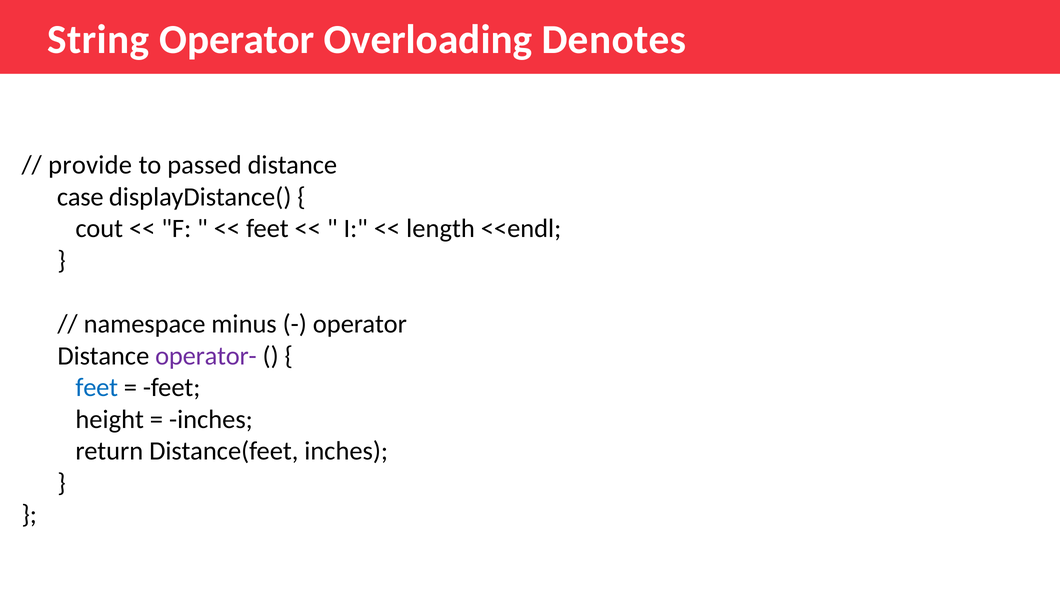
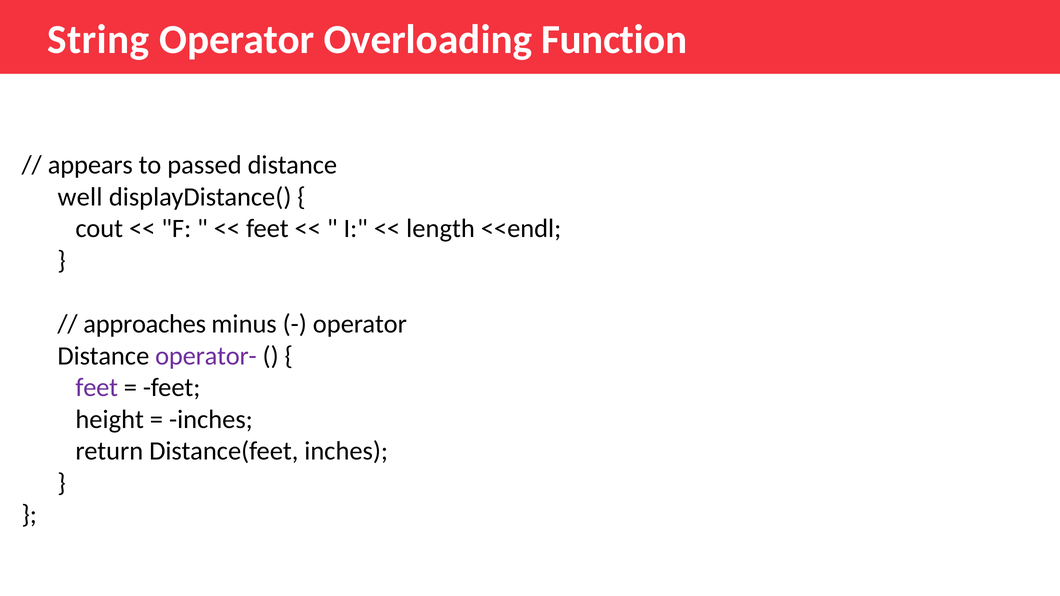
Denotes: Denotes -> Function (614, 40)
provide: provide -> appears (90, 165)
case: case -> well (80, 197)
namespace: namespace -> approaches (145, 324)
feet colour: blue -> purple (97, 388)
